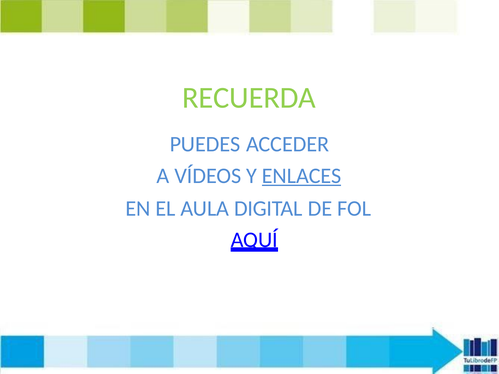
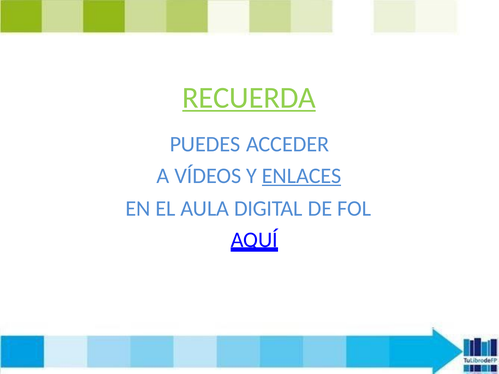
RECUERDA underline: none -> present (249, 98)
